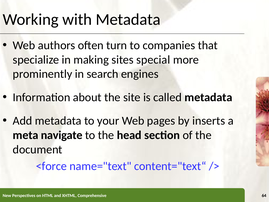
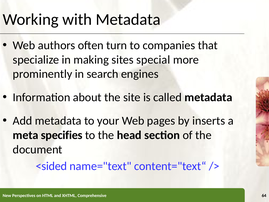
navigate: navigate -> specifies (62, 135)
<force: <force -> <sided (51, 166)
